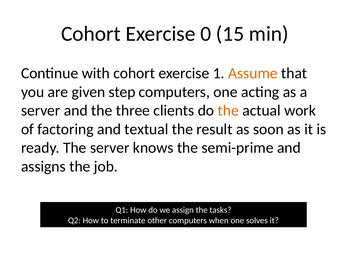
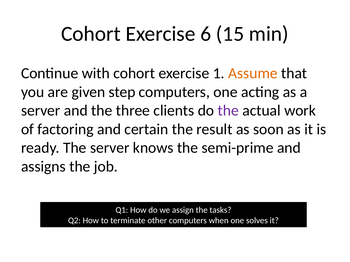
0: 0 -> 6 (206, 34)
the colour: orange -> purple (228, 111)
textual: textual -> certain (146, 129)
